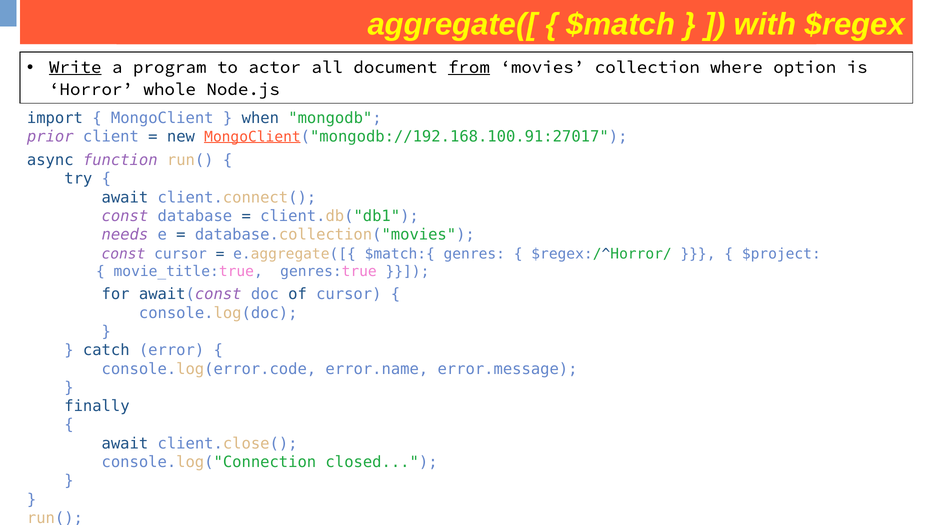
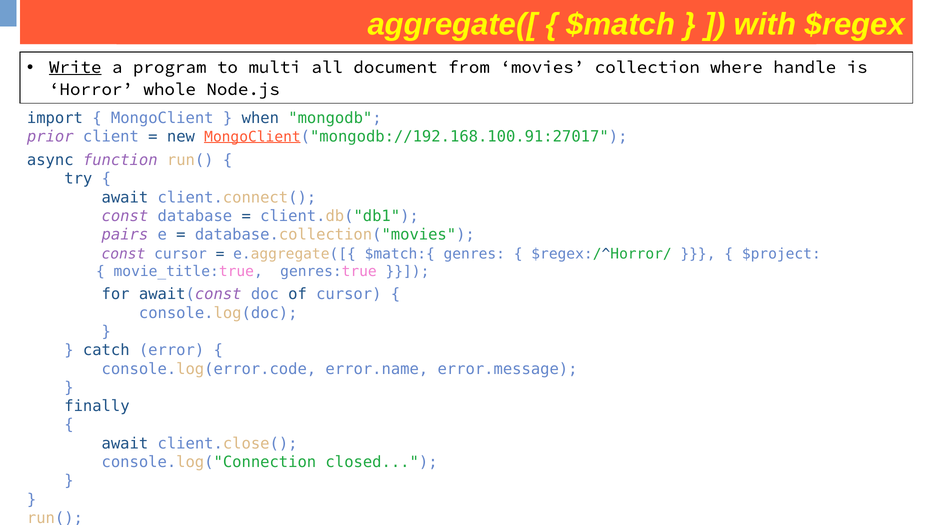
actor: actor -> multi (275, 67)
from underline: present -> none (469, 67)
option: option -> handle (805, 67)
needs: needs -> pairs (125, 235)
